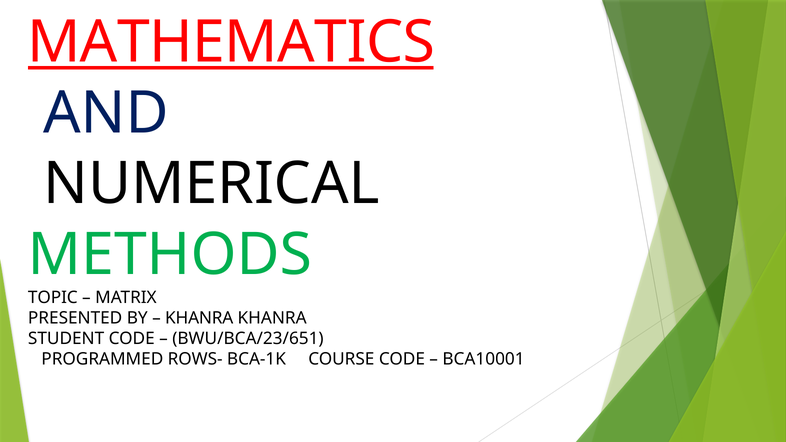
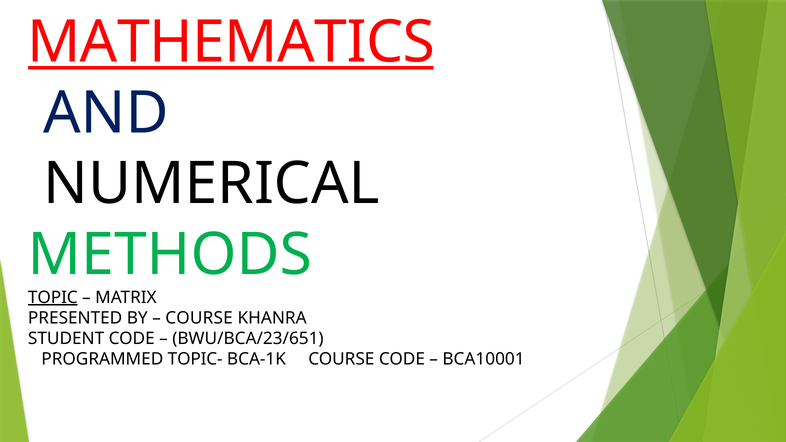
TOPIC underline: none -> present (53, 297)
KHANRA: KHANRA -> COURSE (199, 318)
ROWS-: ROWS- -> TOPIC- (195, 359)
